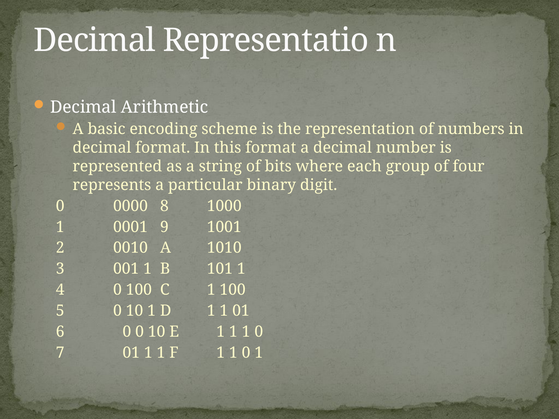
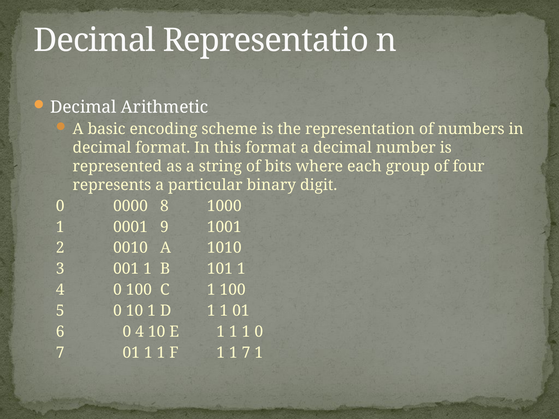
0 0: 0 -> 4 (140, 332)
F 1 1 0: 0 -> 7 (246, 353)
